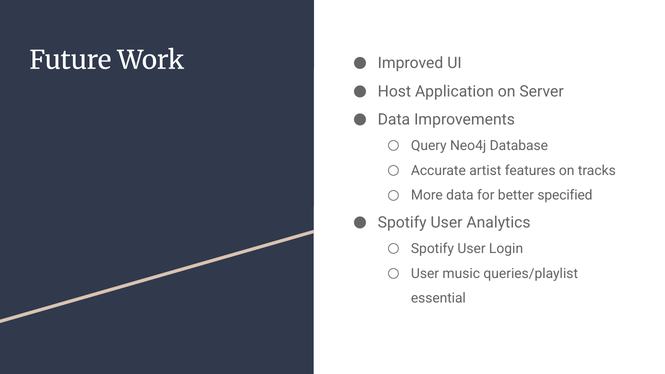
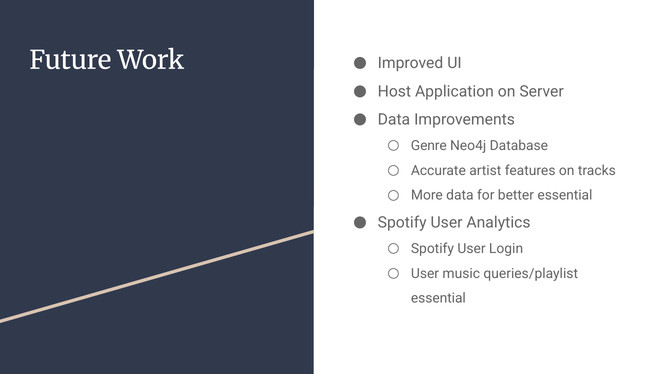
Query: Query -> Genre (429, 146)
better specified: specified -> essential (565, 195)
